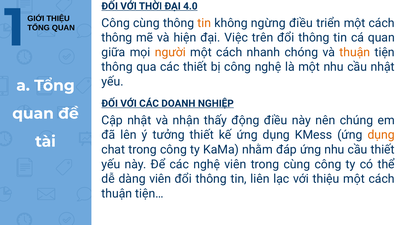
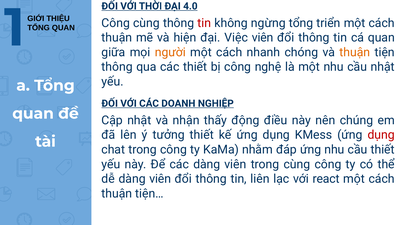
tin colour: orange -> red (204, 23)
ngừng điều: điều -> tổng (301, 23)
thông: thông -> thuận (117, 38)
Việc trên: trên -> viên (263, 38)
dụng colour: orange -> red (381, 135)
các nghệ: nghệ -> dàng (207, 164)
với thiệu: thiệu -> react (326, 178)
